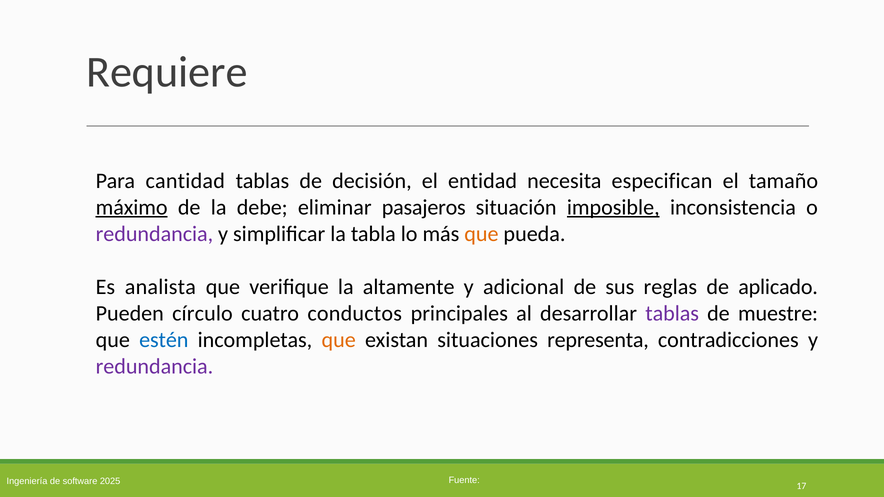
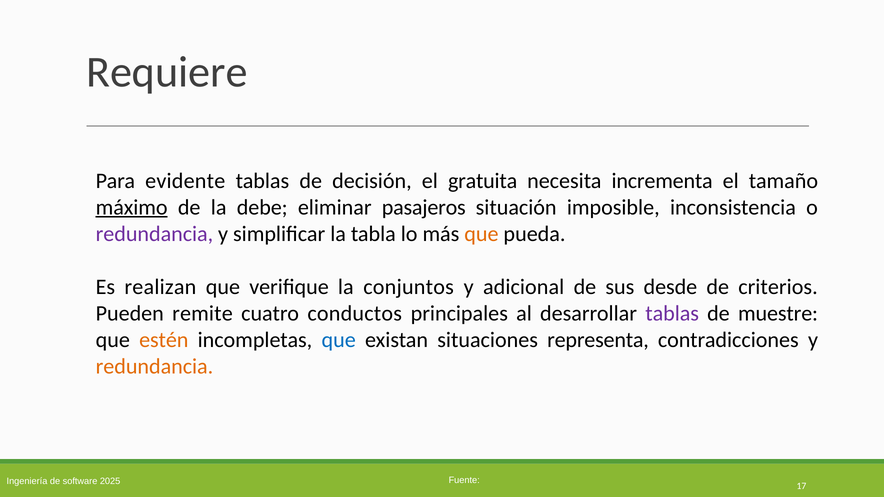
cantidad: cantidad -> evidente (185, 181)
entidad: entidad -> gratuita (483, 181)
especifican: especifican -> incrementa (662, 181)
imposible underline: present -> none (613, 207)
analista: analista -> realizan (160, 287)
altamente: altamente -> conjuntos (409, 287)
reglas: reglas -> desde (670, 287)
aplicado: aplicado -> criterios (778, 287)
círculo: círculo -> remite (202, 314)
estén colour: blue -> orange (164, 340)
que colour: orange -> blue (339, 340)
redundancia colour: purple -> orange (154, 367)
